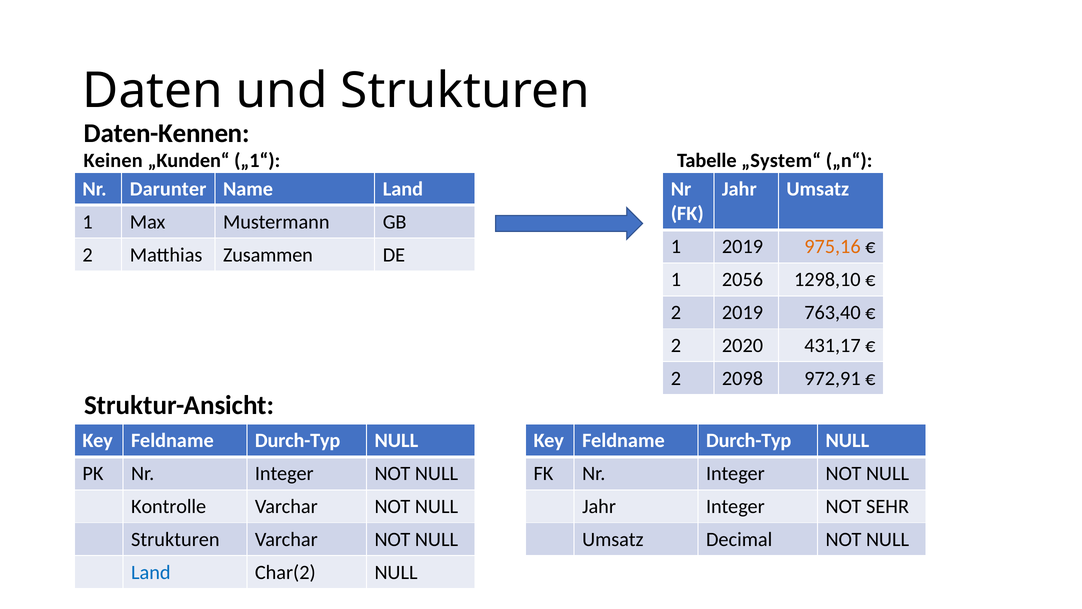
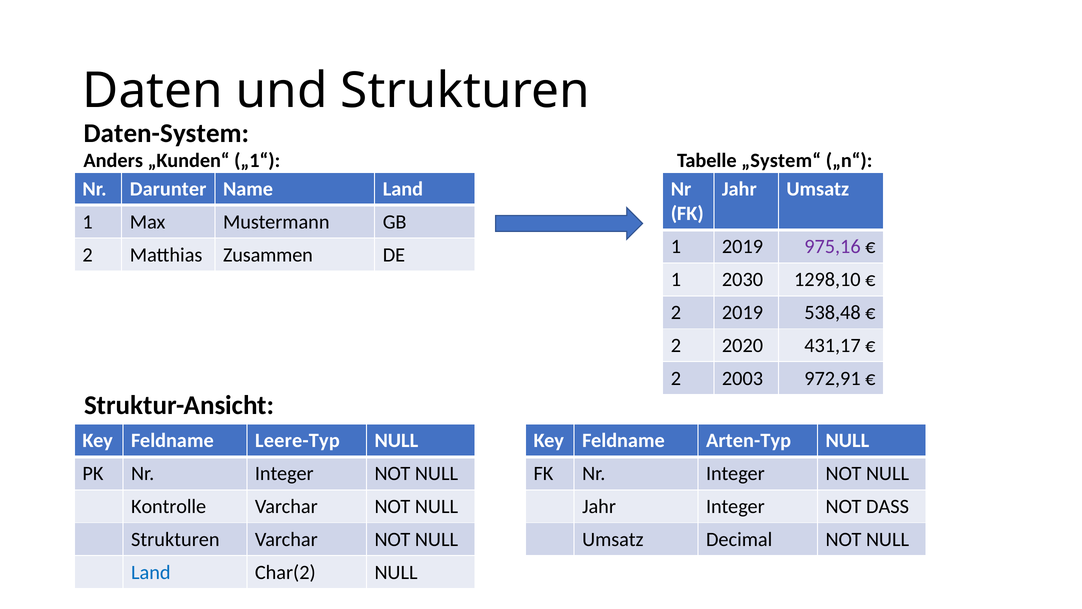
Daten-Kennen: Daten-Kennen -> Daten-System (167, 133)
Keinen: Keinen -> Anders (113, 160)
975,16 colour: orange -> purple (832, 247)
2056: 2056 -> 2030 (743, 279)
763,40: 763,40 -> 538,48 (832, 312)
2098: 2098 -> 2003 (743, 378)
Durch-Typ: Durch-Typ -> Leere-Typ (297, 440)
Durch-Typ: Durch-Typ -> Arten-Typ (749, 440)
SEHR: SEHR -> DASS (888, 506)
